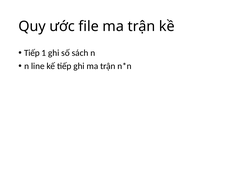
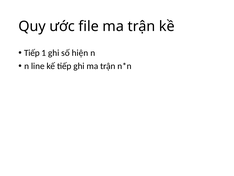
sách: sách -> hiện (80, 53)
